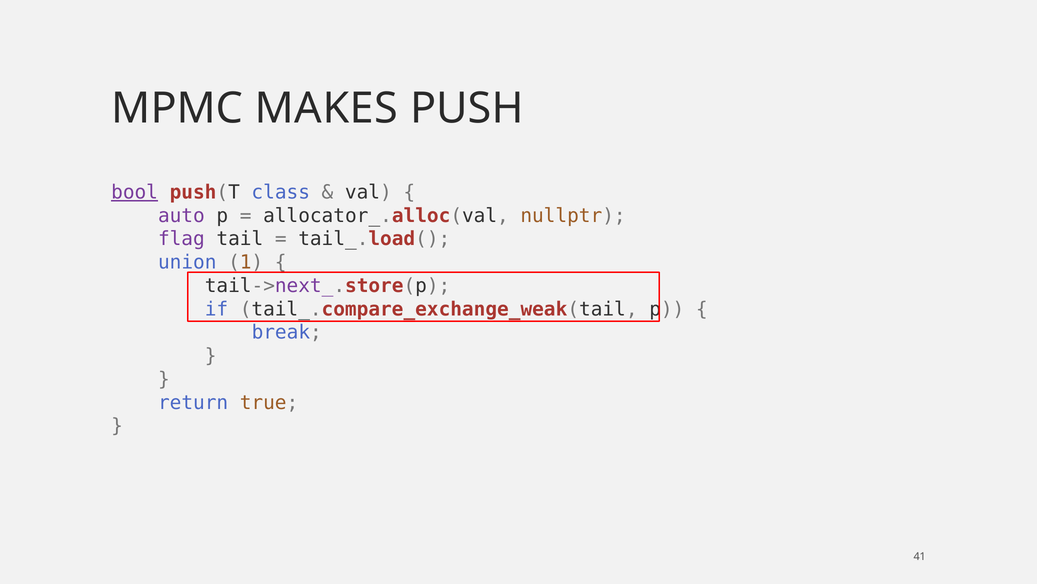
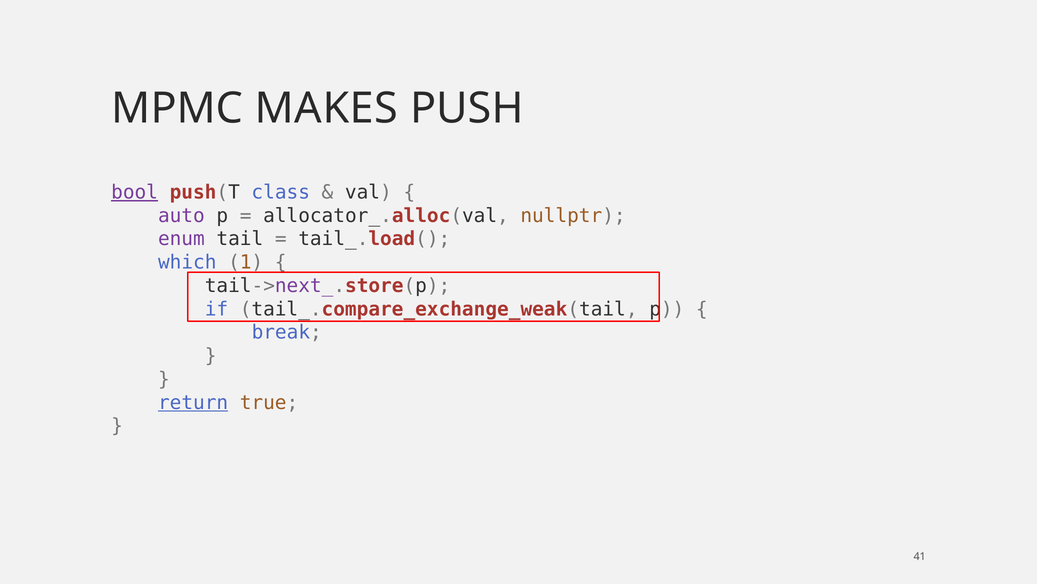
flag: flag -> enum (181, 239)
union: union -> which (187, 262)
return underline: none -> present (193, 402)
